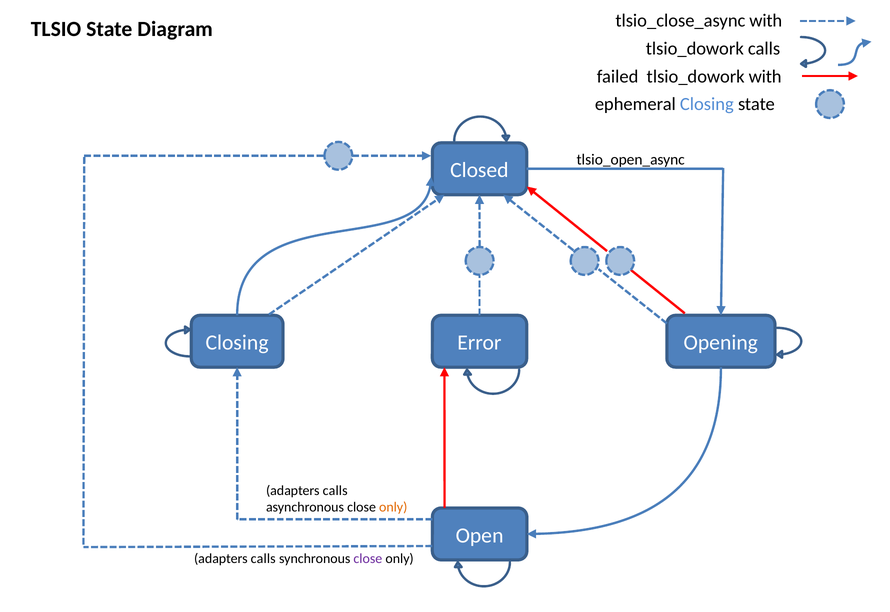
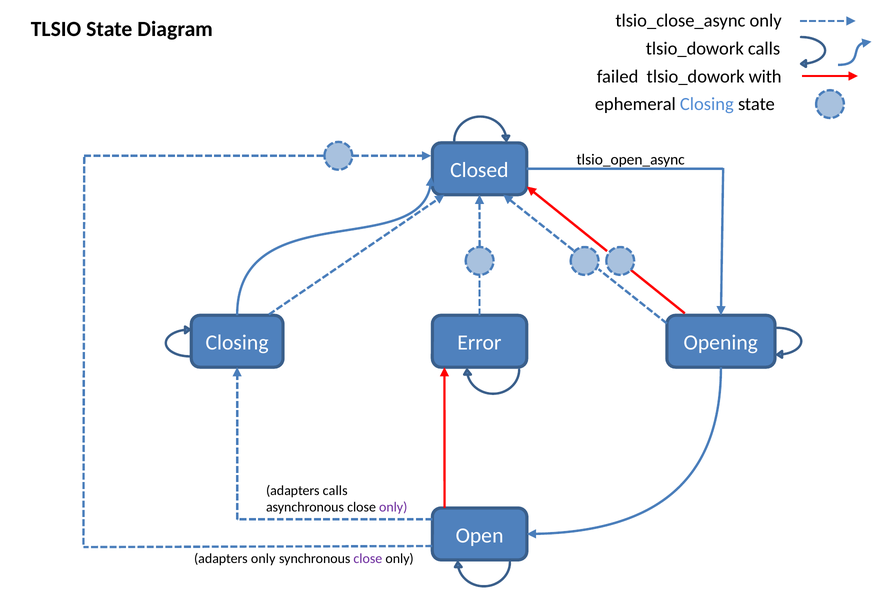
tlsio_close_async with: with -> only (766, 21)
only colour: orange -> purple (393, 507)
calls: calls -> only (263, 559)
